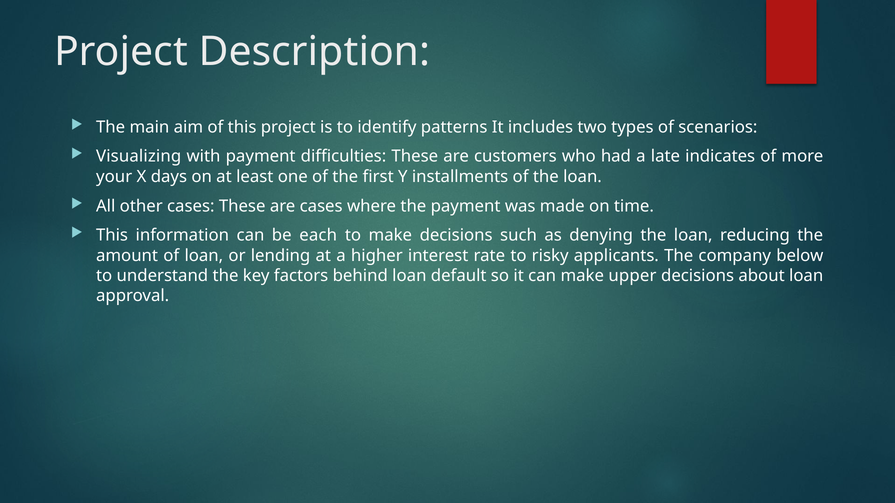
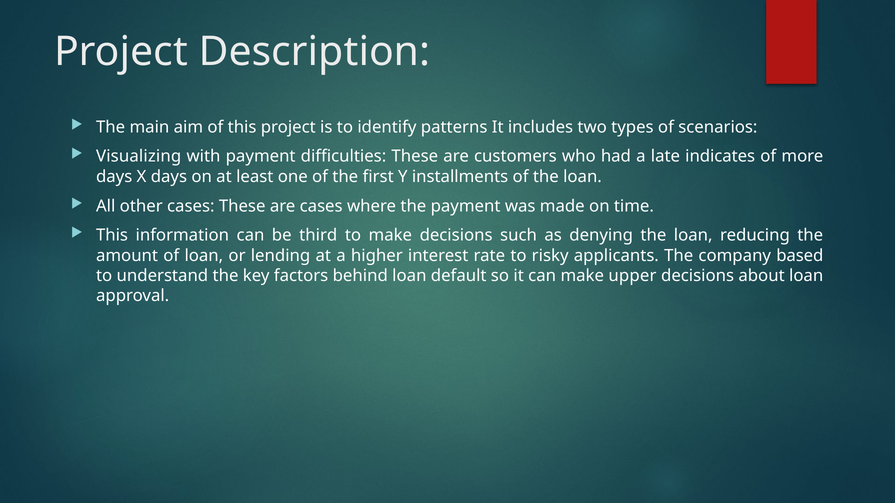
your: your -> days (114, 177)
each: each -> third (318, 236)
below: below -> based (800, 256)
